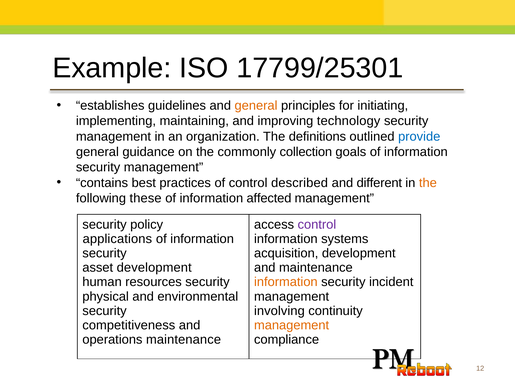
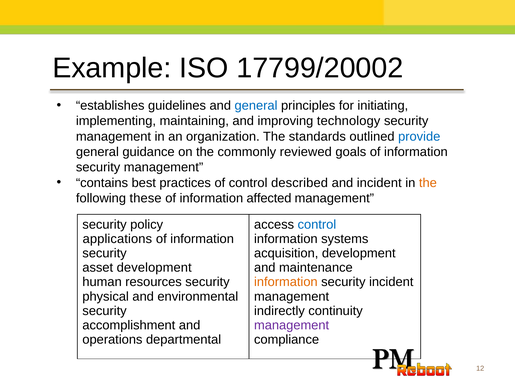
17799/25301: 17799/25301 -> 17799/20002 (320, 68)
general colour: orange -> blue (256, 106)
definitions: definitions -> standards (317, 137)
collection: collection -> reviewed (306, 152)
and different: different -> incident (379, 183)
control colour: purple -> blue (317, 225)
involving: involving -> indirectly (279, 311)
competitiveness: competitiveness -> accomplishment (129, 325)
management colour: orange -> purple (292, 325)
operations maintenance: maintenance -> departmental (184, 340)
